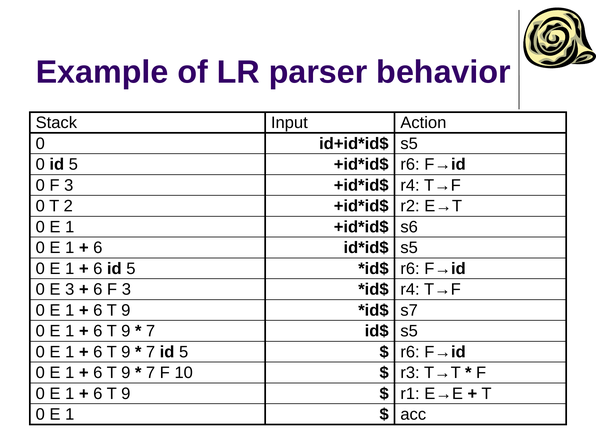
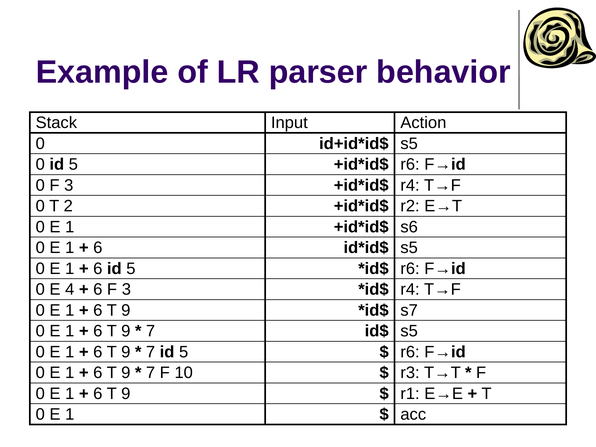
E 3: 3 -> 4 (70, 289)
